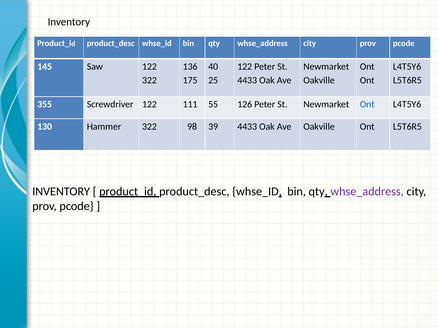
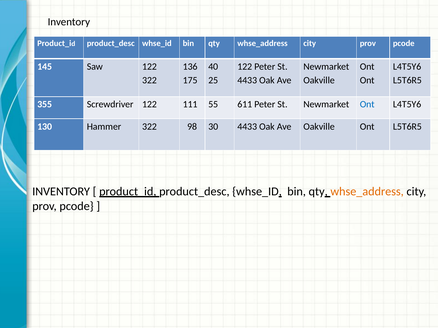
126: 126 -> 611 (245, 105)
39: 39 -> 30 (213, 127)
whse_address colour: purple -> orange (367, 192)
